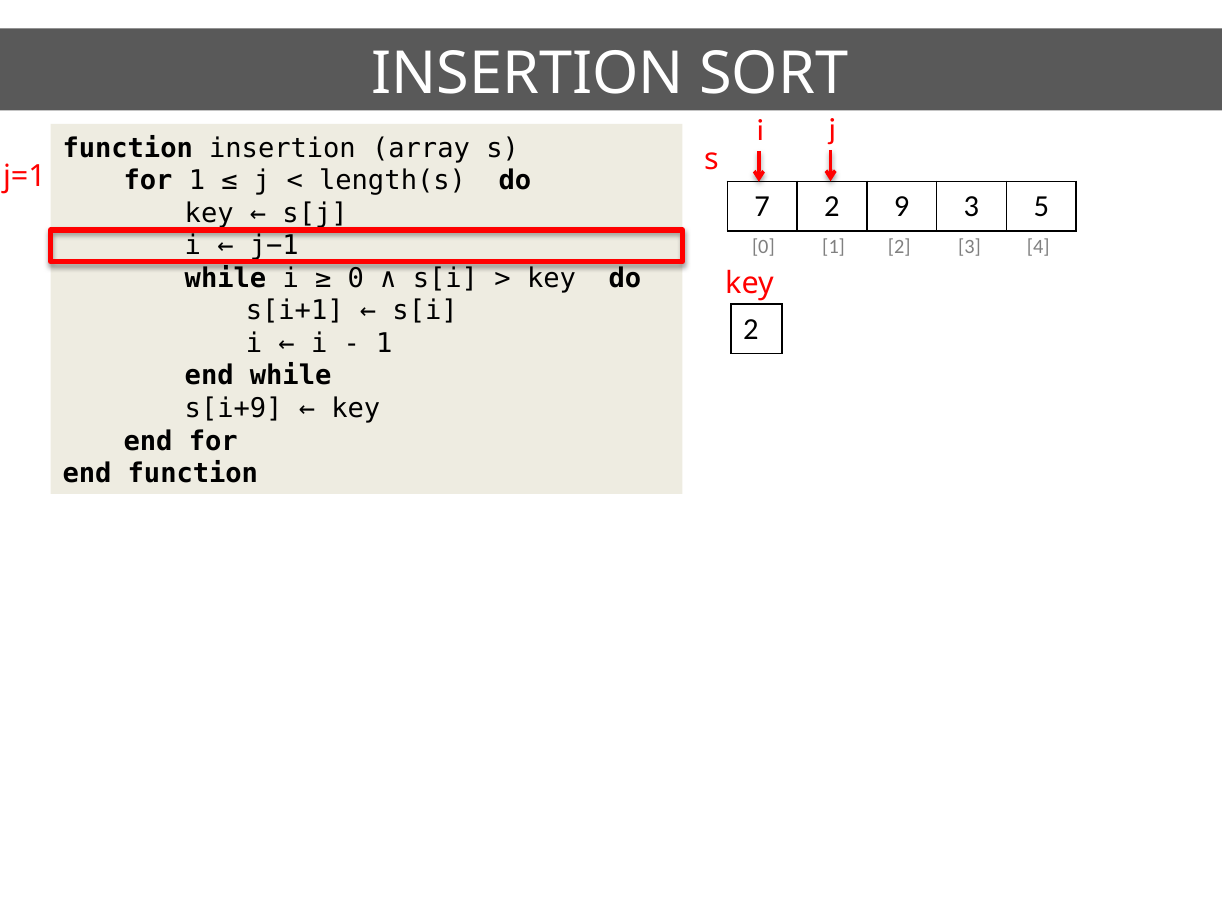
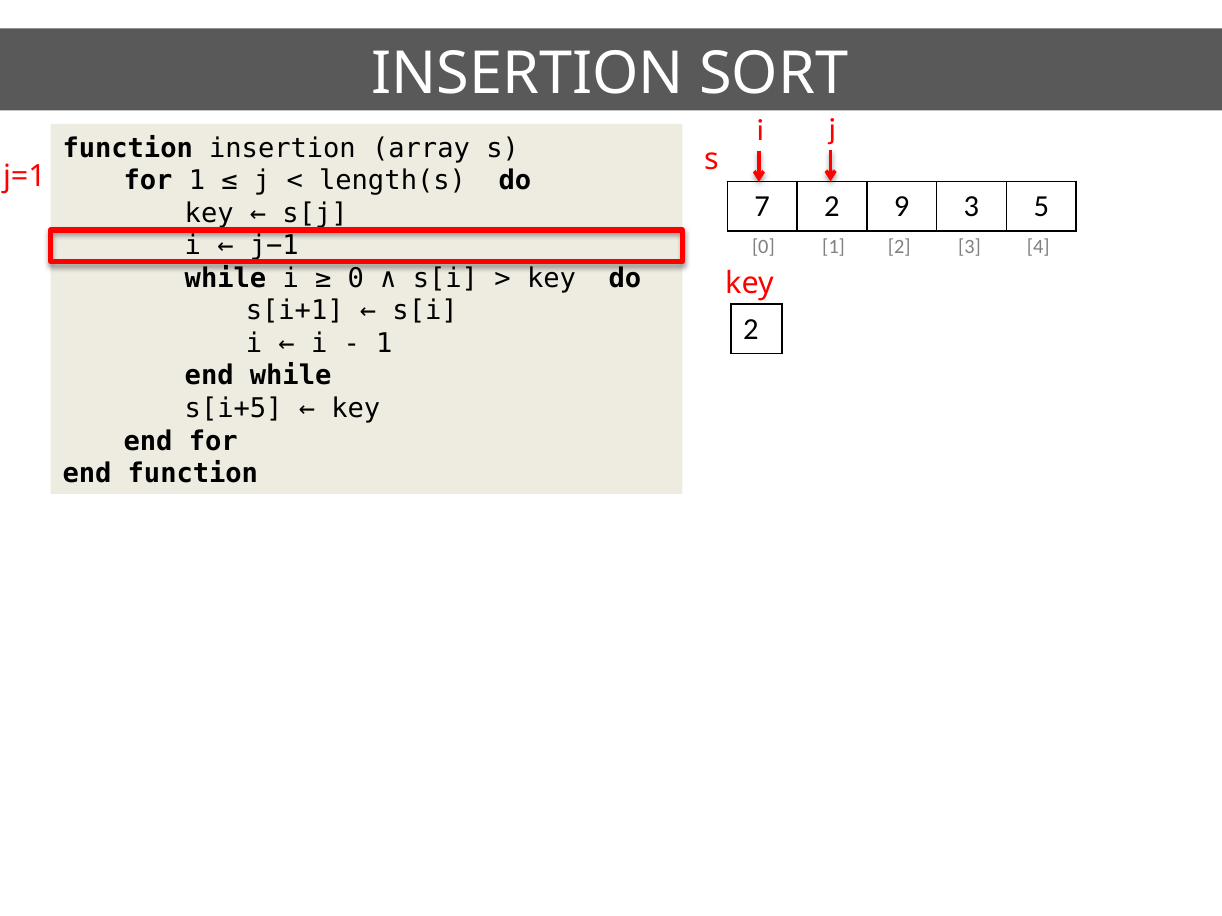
s[i+9: s[i+9 -> s[i+5 (234, 409)
